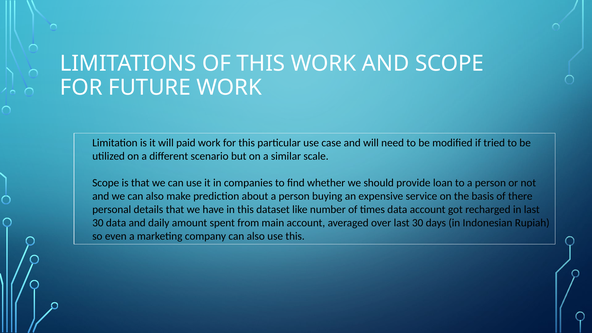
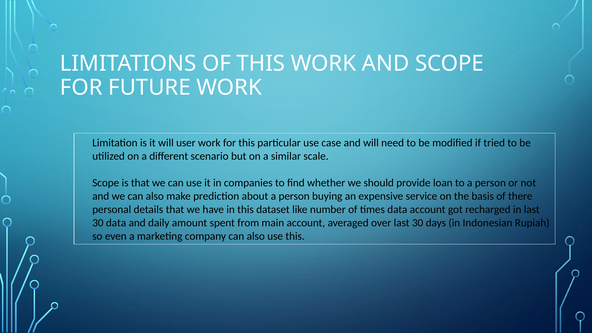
paid: paid -> user (186, 143)
